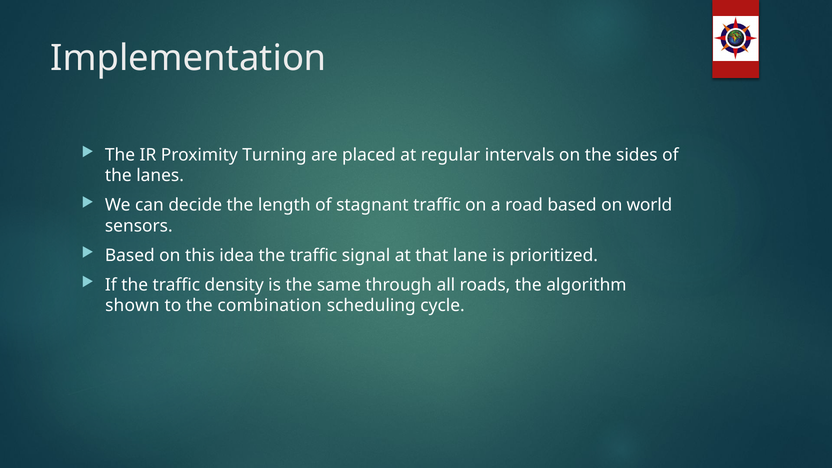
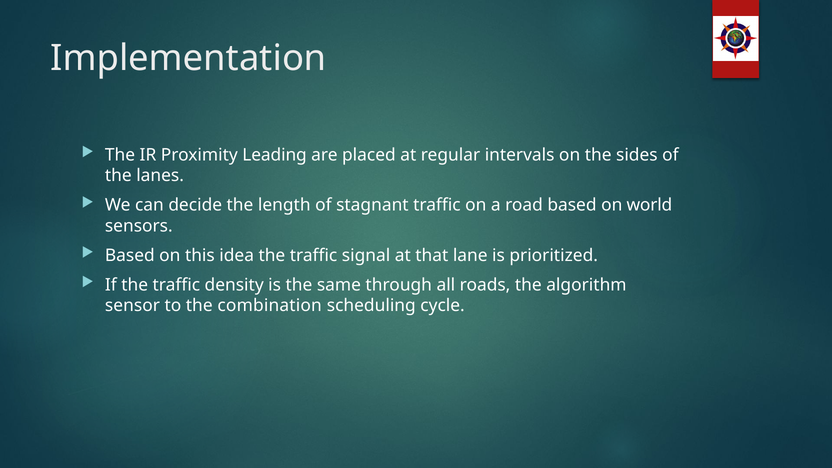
Turning: Turning -> Leading (275, 155)
shown: shown -> sensor (132, 306)
